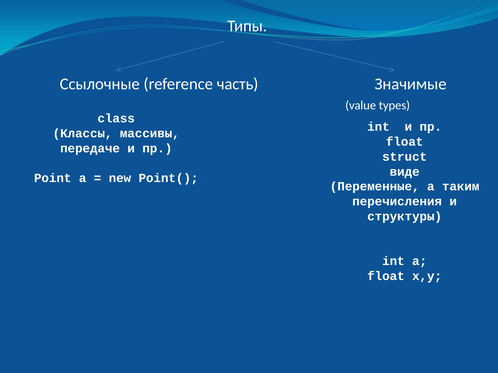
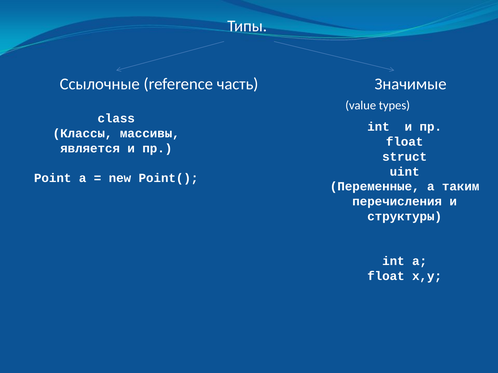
передаче: передаче -> является (90, 149)
виде: виде -> uint (405, 172)
